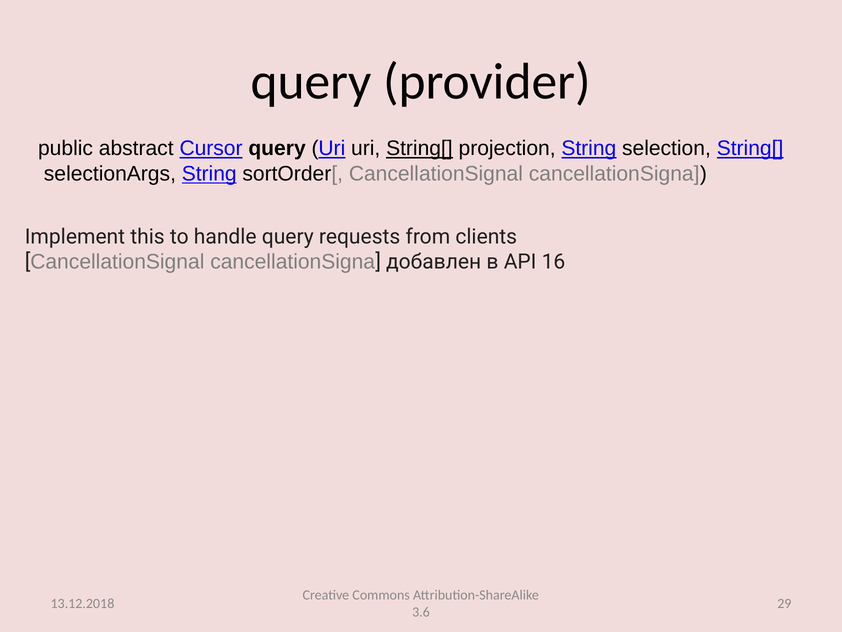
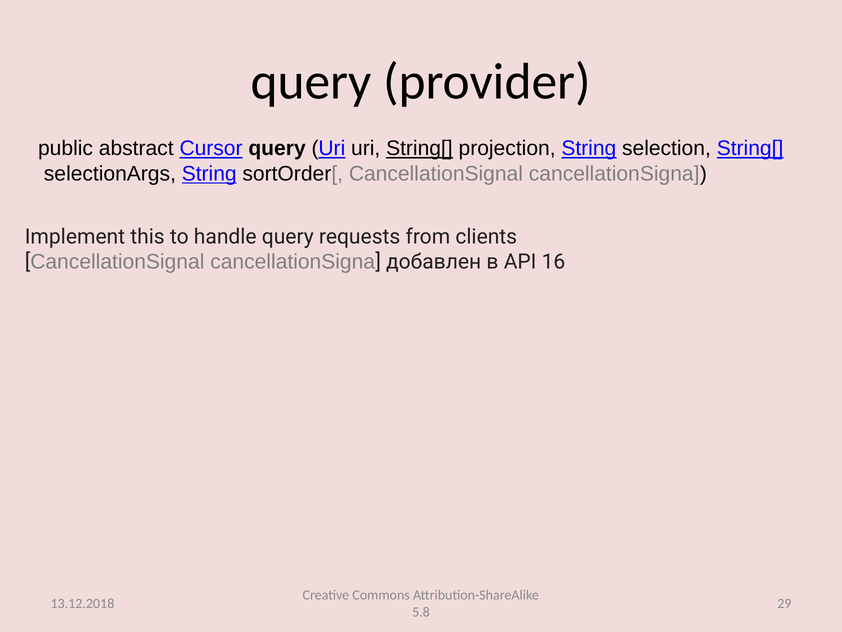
3.6: 3.6 -> 5.8 (421, 611)
